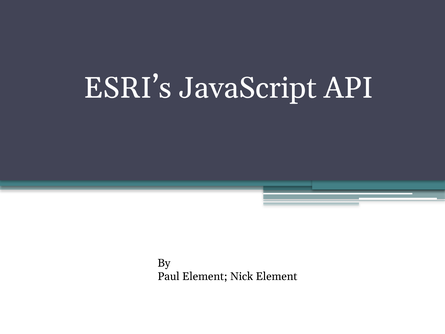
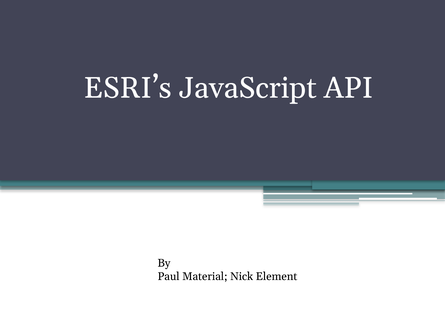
Paul Element: Element -> Material (205, 276)
